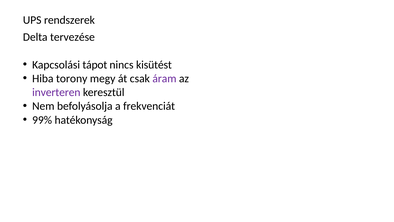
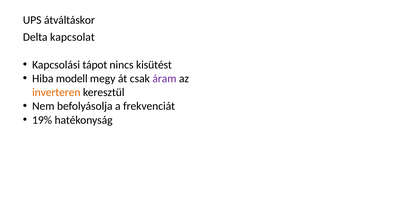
rendszerek: rendszerek -> átváltáskor (69, 20)
tervezése: tervezése -> kapcsolat (72, 37)
torony: torony -> modell (72, 78)
inverteren colour: purple -> orange (56, 92)
99%: 99% -> 19% (42, 120)
